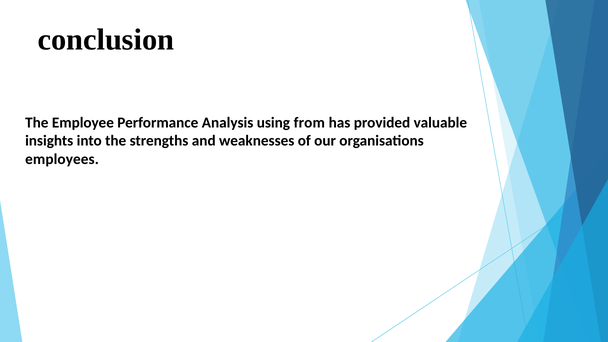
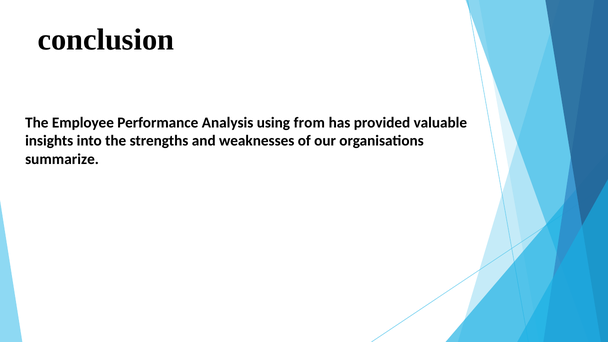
employees: employees -> summarize (62, 159)
